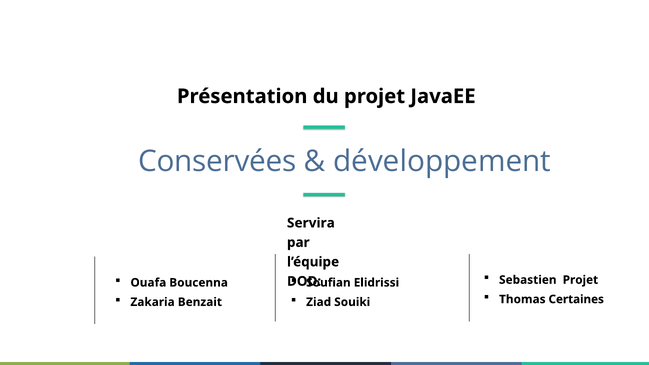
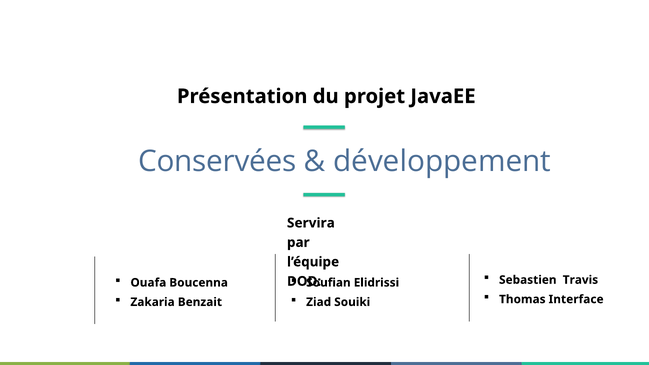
Sebastien Projet: Projet -> Travis (580, 280)
Certaines: Certaines -> Interface (576, 299)
